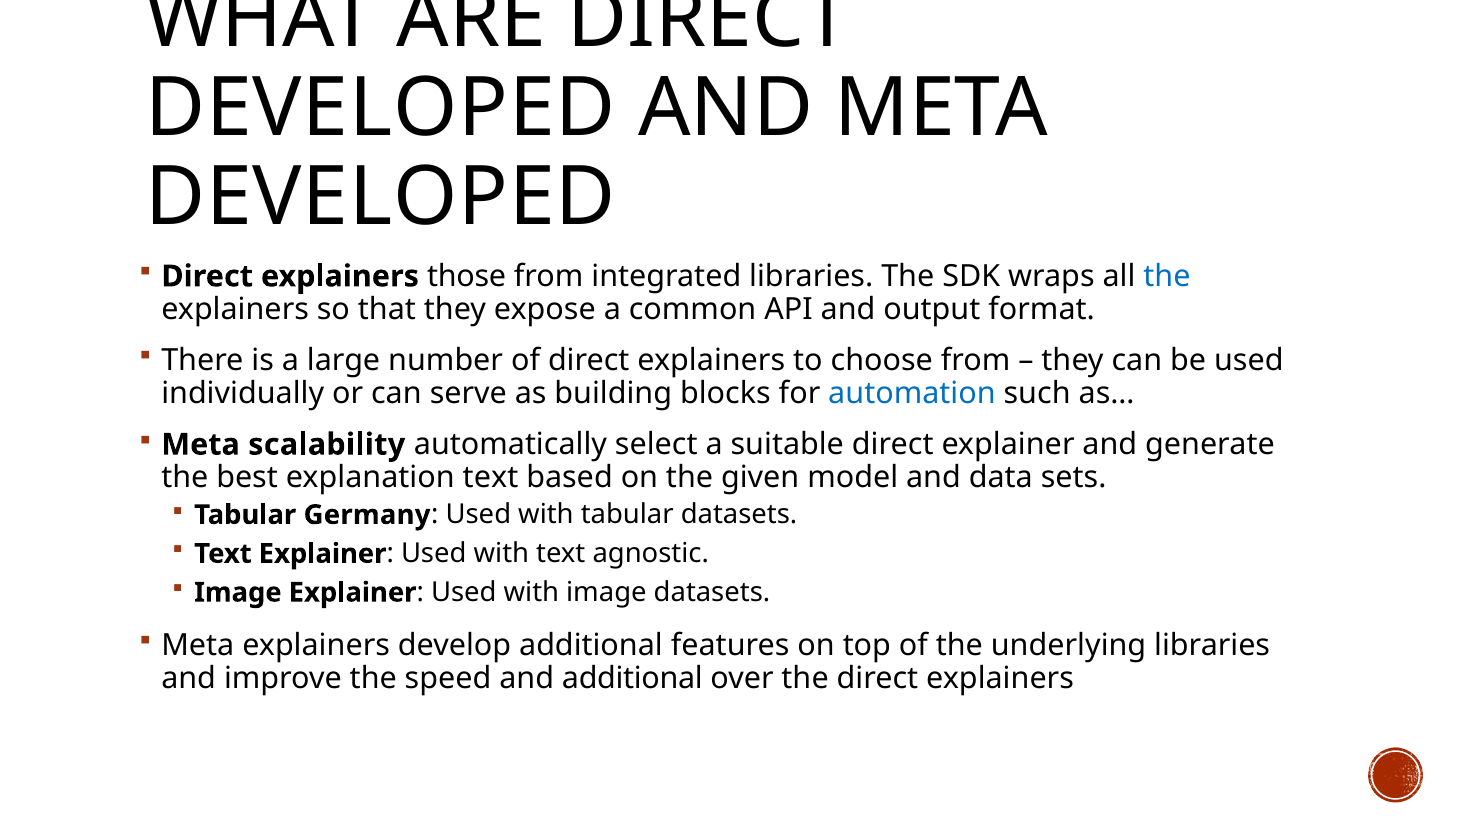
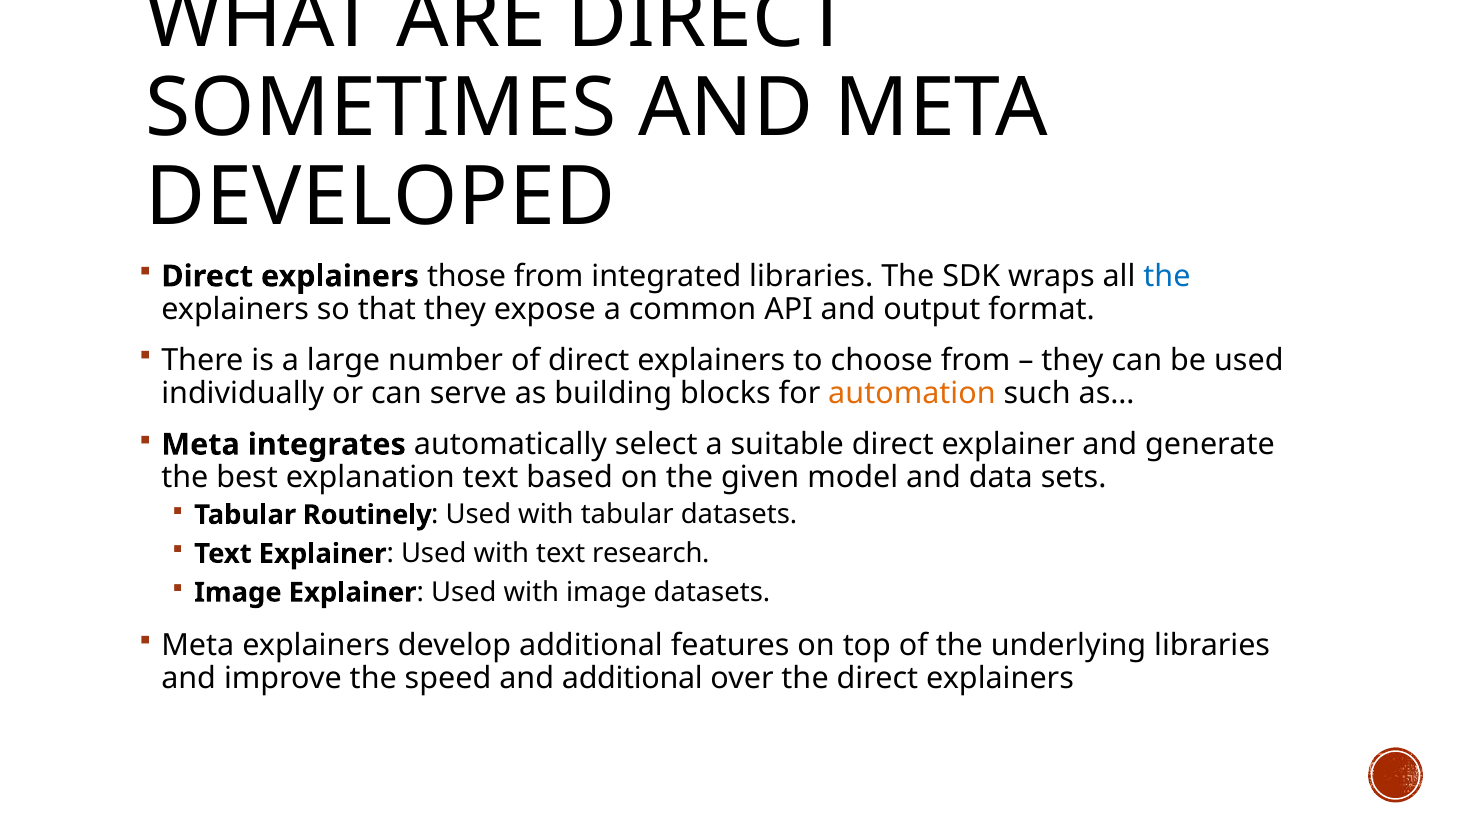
DEVELOPED: DEVELOPED -> SOMETIMES (381, 108)
automation colour: blue -> orange (912, 393)
scalability: scalability -> integrates (327, 445)
Germany: Germany -> Routinely (367, 515)
agnostic: agnostic -> research (651, 554)
